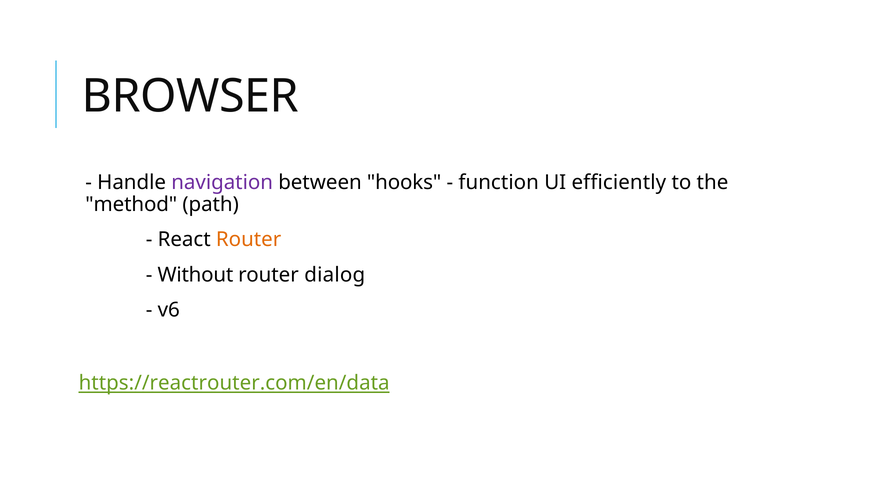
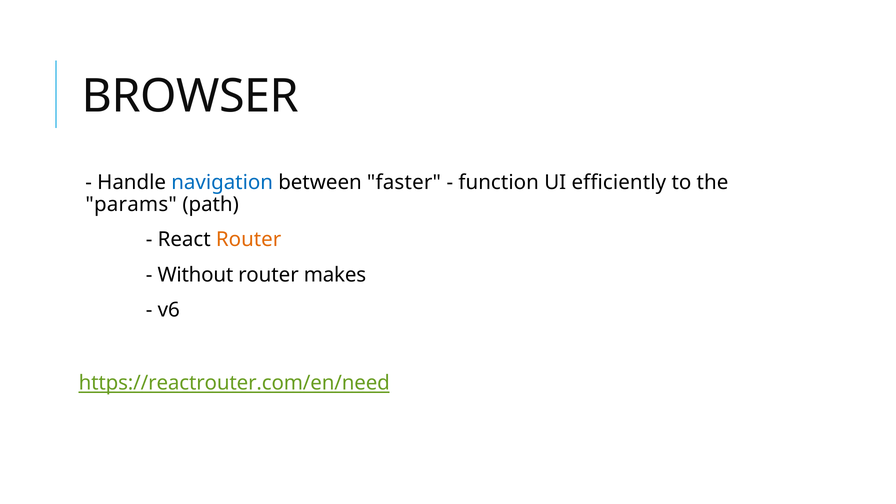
navigation colour: purple -> blue (222, 182)
hooks: hooks -> faster (404, 182)
method: method -> params (131, 204)
dialog: dialog -> makes (335, 275)
https://reactrouter.com/en/data: https://reactrouter.com/en/data -> https://reactrouter.com/en/need (234, 383)
